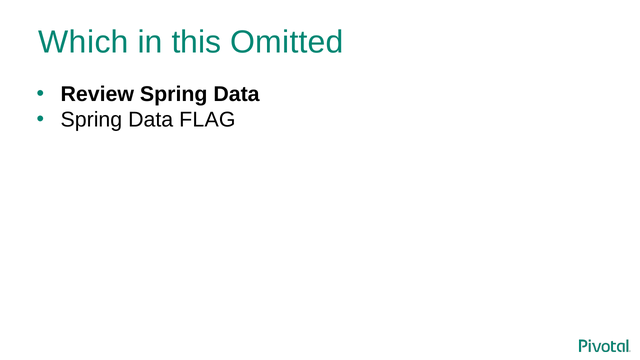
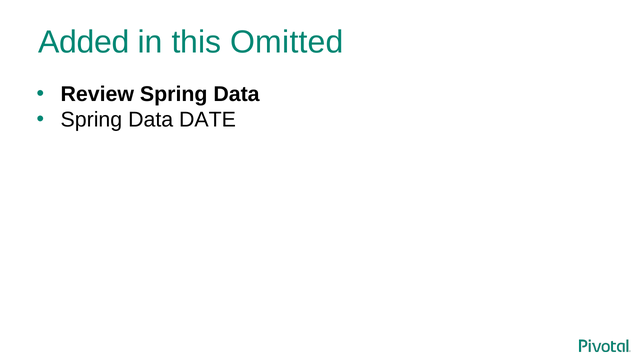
Which: Which -> Added (84, 42)
FLAG: FLAG -> DATE (207, 120)
